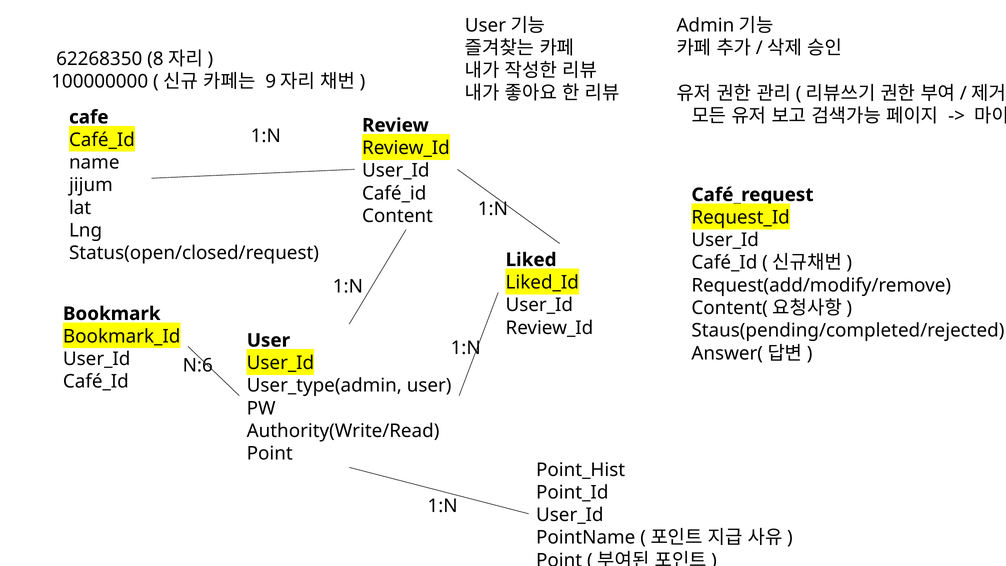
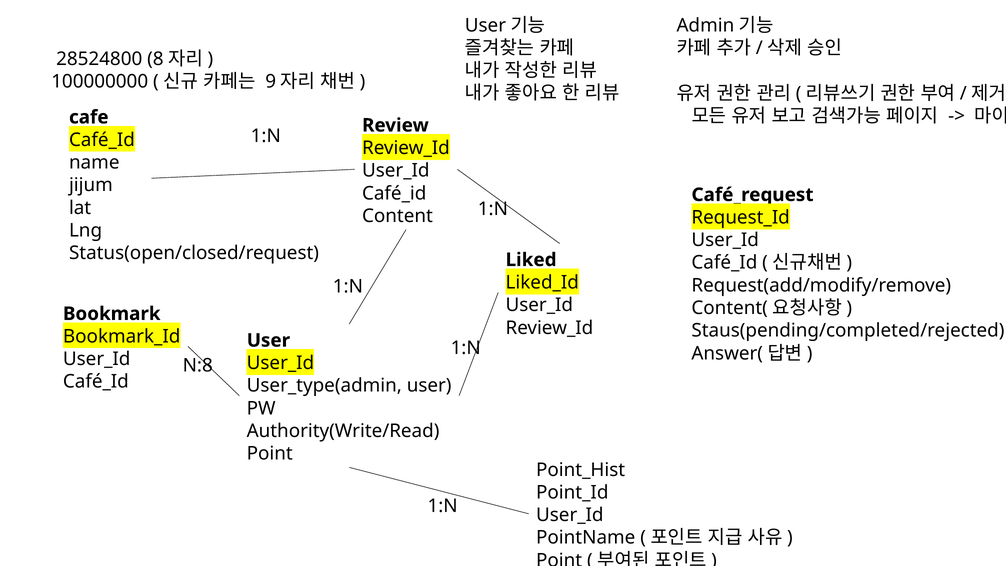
62268350: 62268350 -> 28524800 (99, 59)
N:6: N:6 -> N:8 (198, 365)
